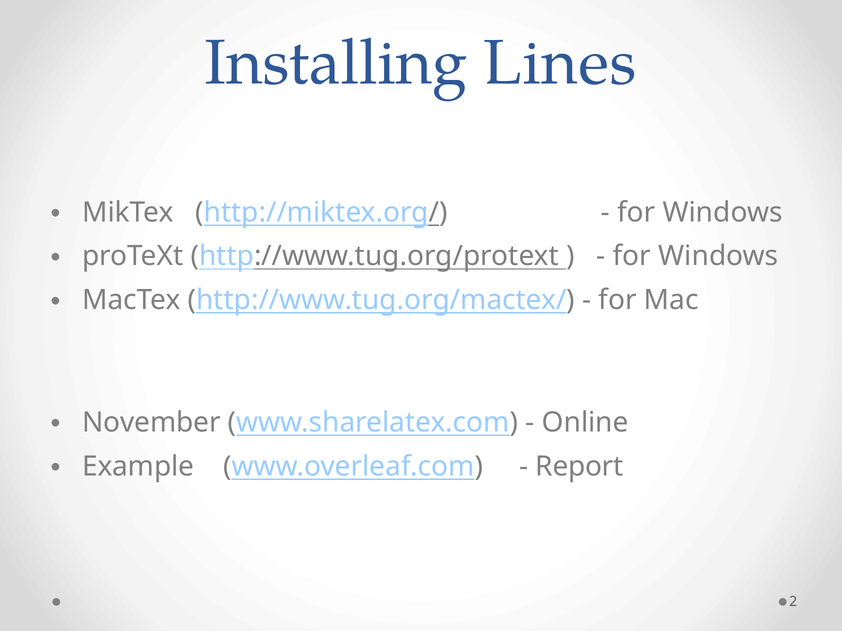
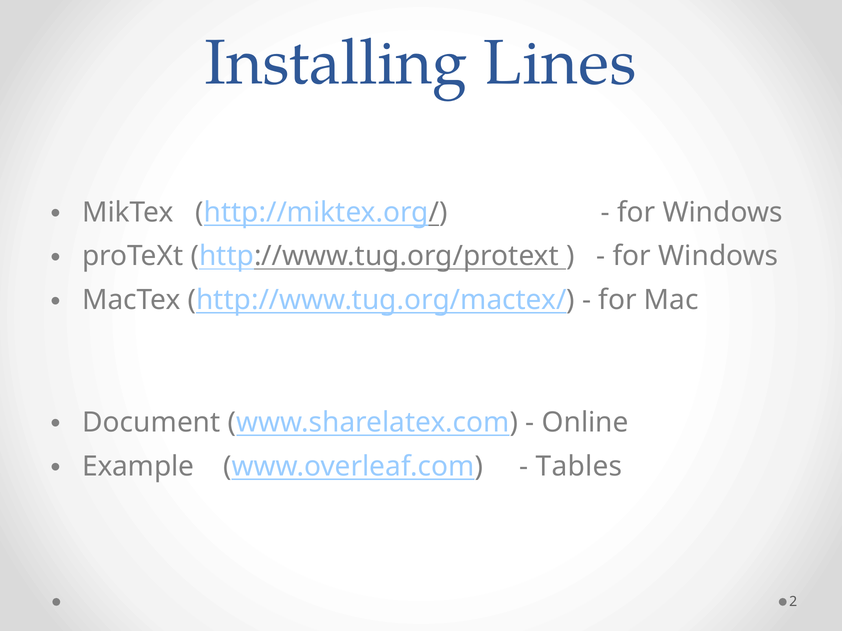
November: November -> Document (151, 423)
Report: Report -> Tables (579, 467)
